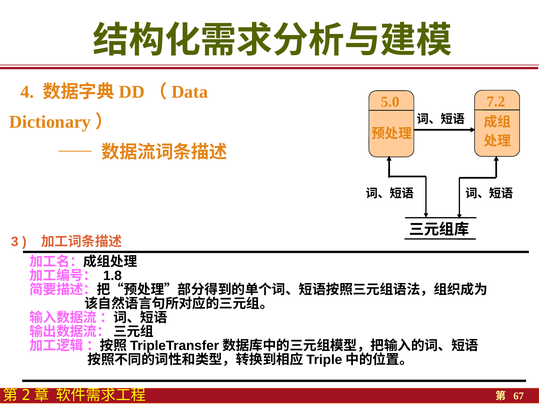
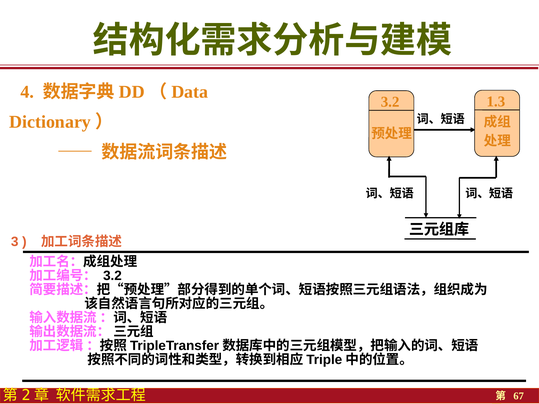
7.2: 7.2 -> 1.3 (496, 101)
5.0: 5.0 -> 3.2 (390, 102)
1.8: 1.8 -> 3.2 (112, 276)
